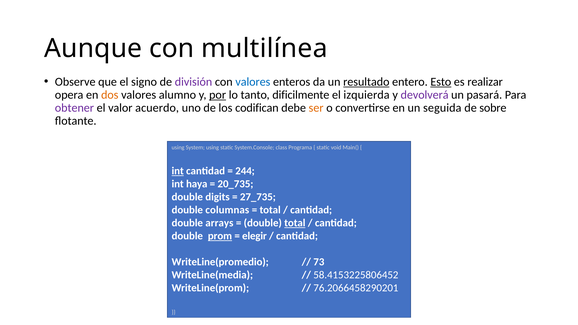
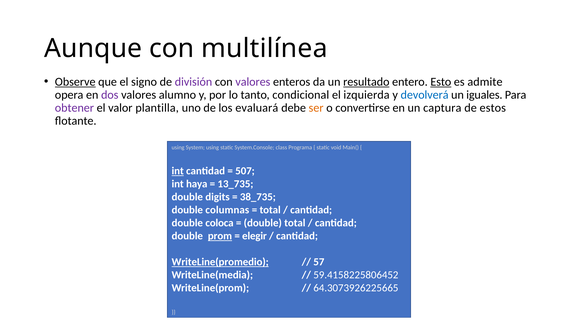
Observe underline: none -> present (75, 82)
valores colour: blue -> purple (253, 82)
realizar: realizar -> admite (485, 82)
dos colour: orange -> purple (110, 95)
por underline: present -> none (218, 95)
dificilmente: dificilmente -> condicional (301, 95)
devolverá colour: purple -> blue (425, 95)
pasará: pasará -> iguales (484, 95)
acuerdo: acuerdo -> plantilla (157, 108)
codifican: codifican -> evaluará (257, 108)
seguida: seguida -> captura (442, 108)
sobre: sobre -> estos (493, 108)
244: 244 -> 507 (245, 171)
20_735: 20_735 -> 13_735 (235, 184)
27_735: 27_735 -> 38_735 (258, 197)
arrays: arrays -> coloca (219, 223)
total underline: present -> none (295, 223)
WriteLine(promedio underline: none -> present (220, 262)
73: 73 -> 57 (319, 262)
58.4153225806452: 58.4153225806452 -> 59.4158225806452 (356, 275)
76.2066458290201: 76.2066458290201 -> 64.3073926225665 (356, 288)
